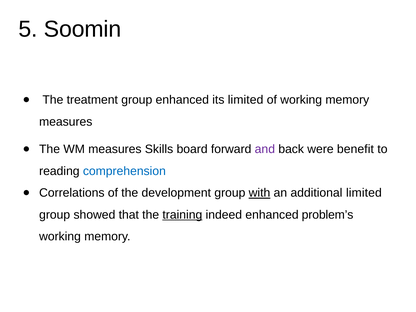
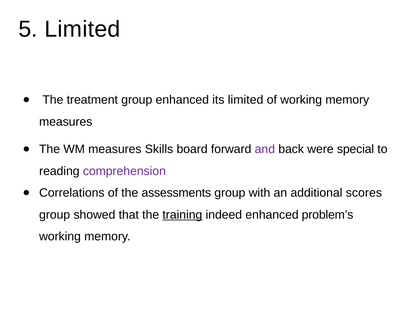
5 Soomin: Soomin -> Limited (82, 29)
benefit: benefit -> special (356, 149)
comprehension colour: blue -> purple (124, 171)
development: development -> assessments (176, 193)
with underline: present -> none (260, 193)
additional limited: limited -> scores (364, 193)
